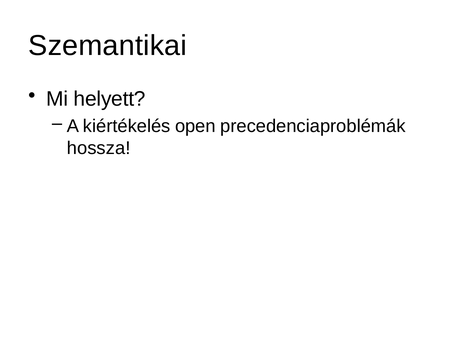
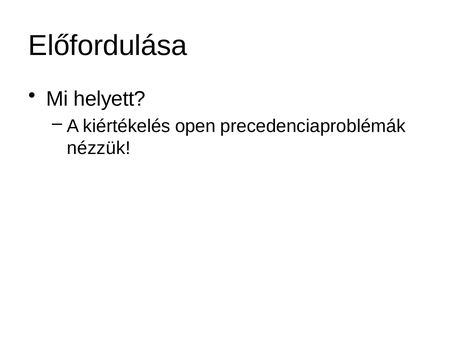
Szemantikai: Szemantikai -> Előfordulása (108, 46)
hossza: hossza -> nézzük (99, 148)
